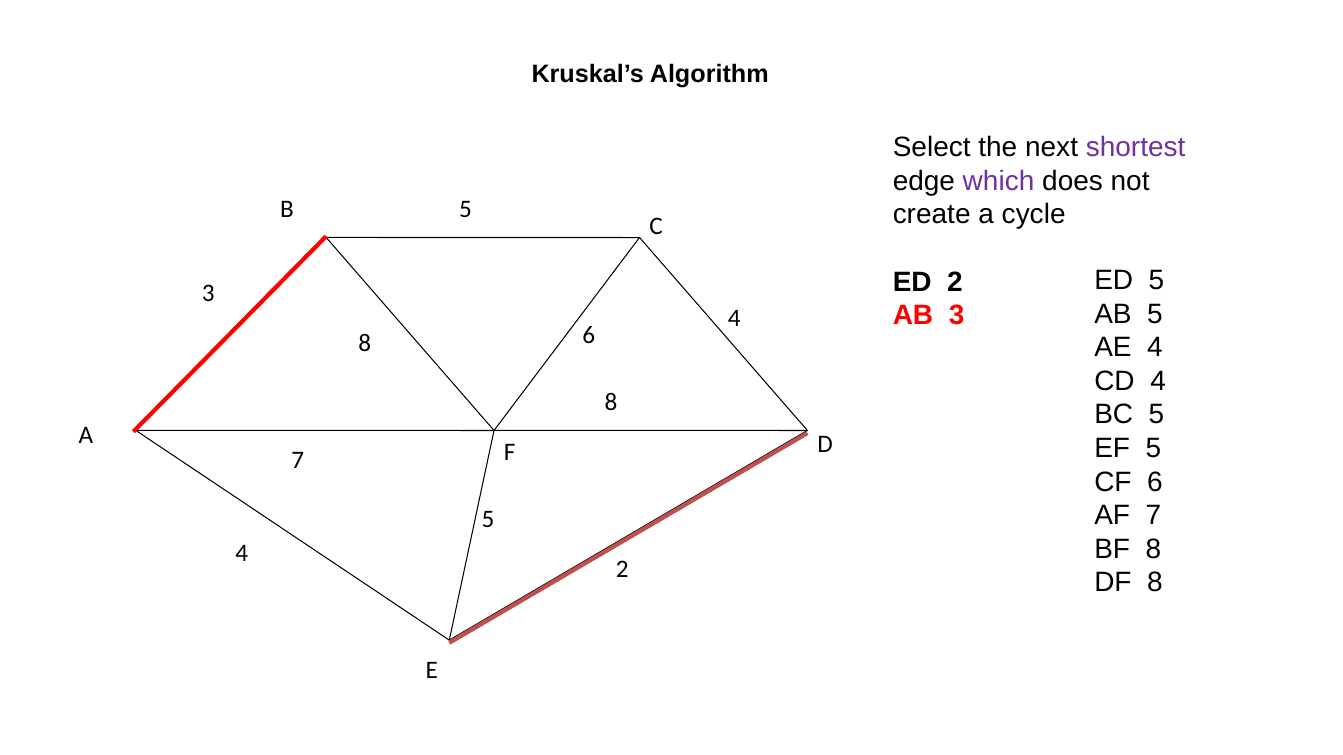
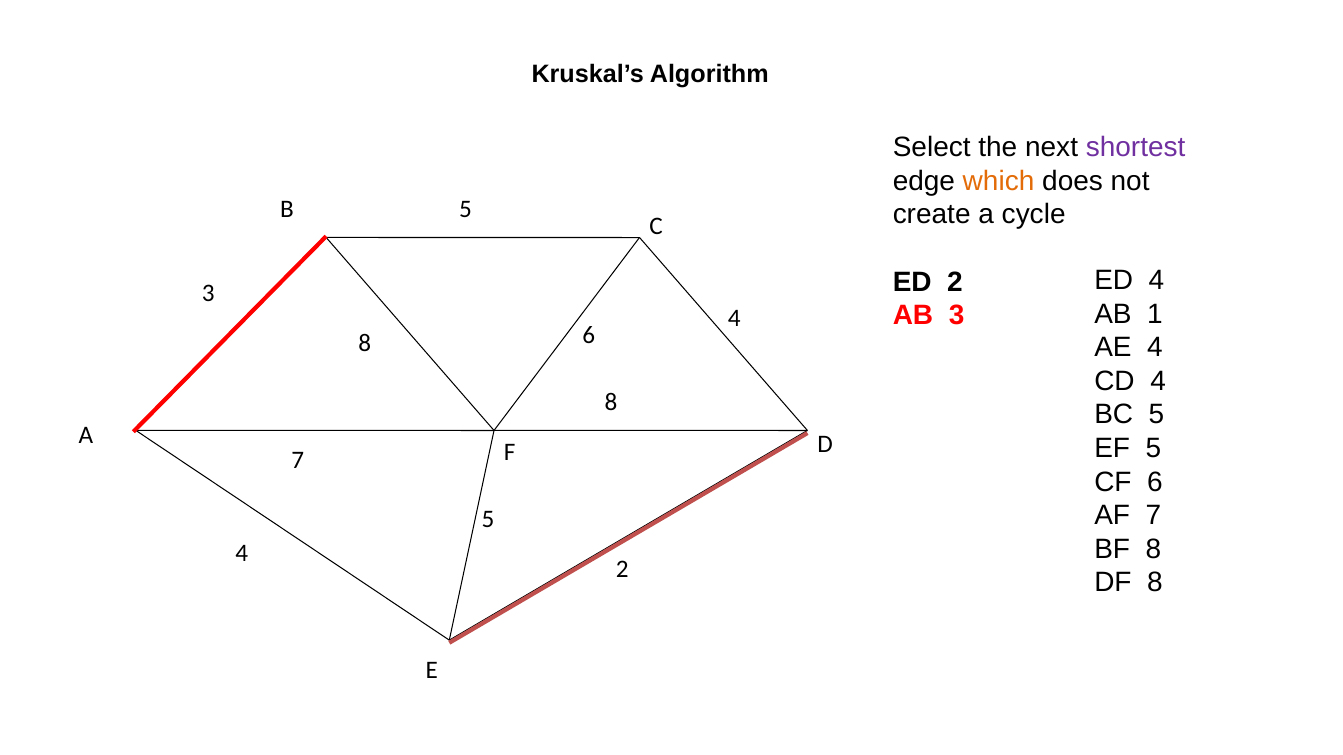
which colour: purple -> orange (999, 181)
ED 5: 5 -> 4 (1157, 281)
AB 5: 5 -> 1 (1155, 314)
